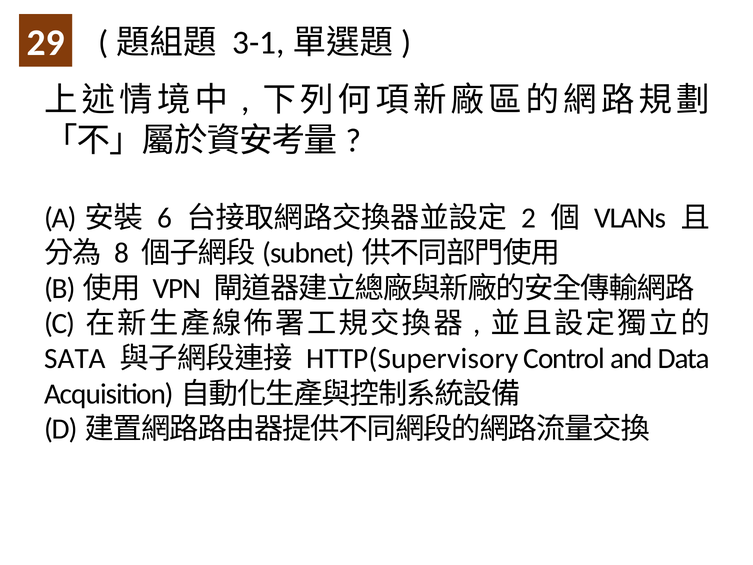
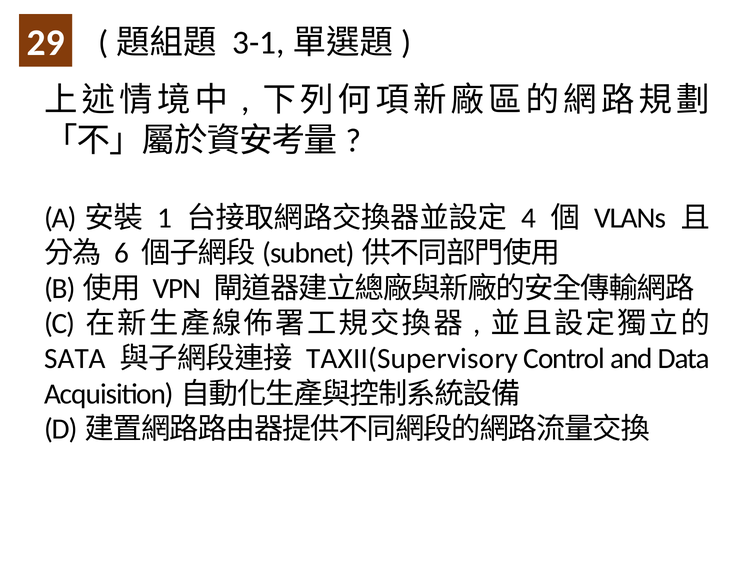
6: 6 -> 1 (165, 218)
2: 2 -> 4 (529, 218)
8: 8 -> 6 (122, 253)
HTTP(Supervisory: HTTP(Supervisory -> TAXII(Supervisory (412, 359)
